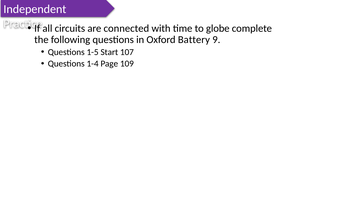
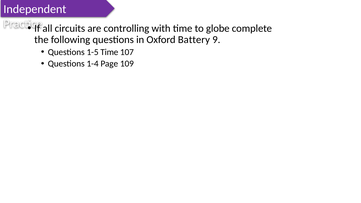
connected: connected -> controlling (126, 28)
1-5 Start: Start -> Time (109, 52)
